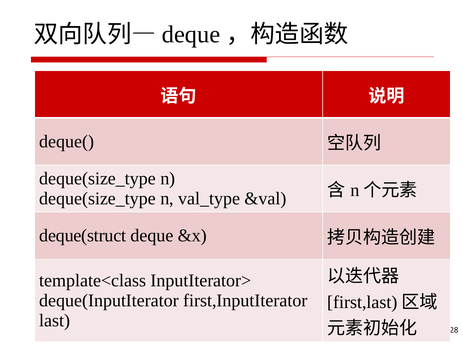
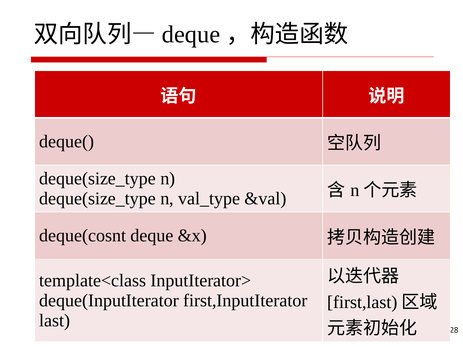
deque(struct: deque(struct -> deque(cosnt (83, 236)
